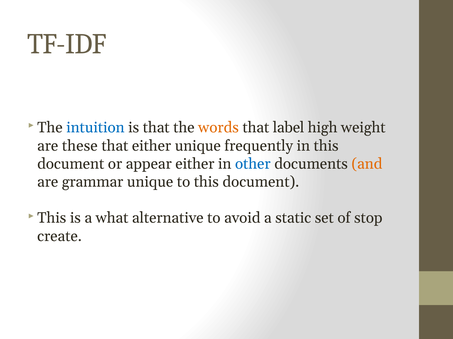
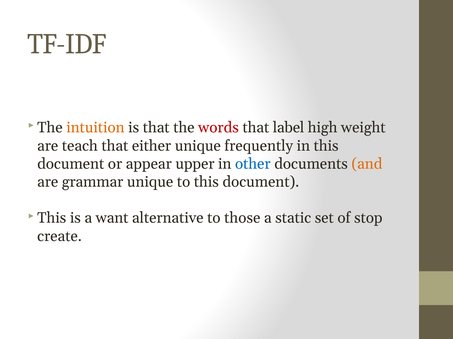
intuition colour: blue -> orange (95, 128)
words colour: orange -> red (219, 128)
these: these -> teach (80, 146)
appear either: either -> upper (195, 164)
what: what -> want (112, 219)
avoid: avoid -> those (242, 219)
